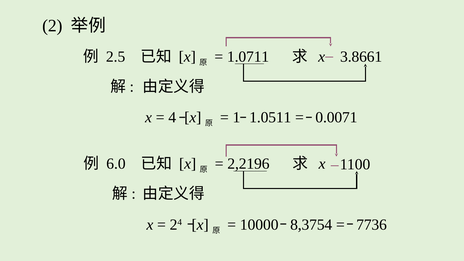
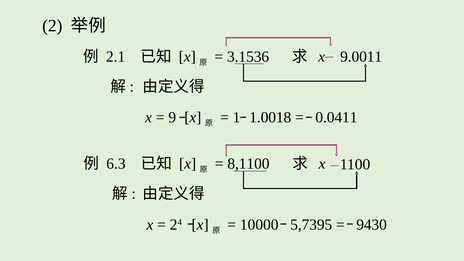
3.8661: 3.8661 -> 9.0011 (361, 57)
2.5: 2.5 -> 2.1 (116, 57)
1.0711: 1.0711 -> 3.1536 (248, 57)
4: 4 -> 9 (172, 117)
1.0511: 1.0511 -> 1.0018 (270, 117)
0.0071: 0.0071 -> 0.0411 (336, 117)
6.0: 6.0 -> 6.3 (116, 164)
2,2196: 2,2196 -> 8,1100 (248, 164)
8,3754: 8,3754 -> 5,7395 (311, 225)
7736: 7736 -> 9430 (372, 225)
